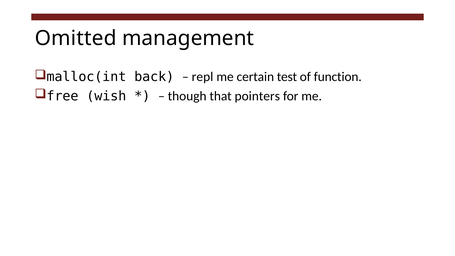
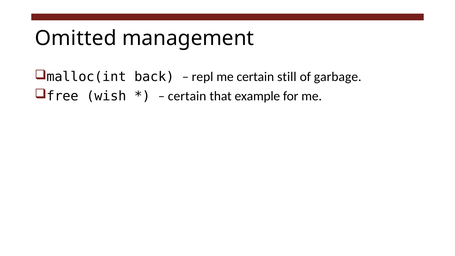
test: test -> still (287, 77)
function: function -> garbage (338, 77)
though: though -> certain (187, 96)
pointers: pointers -> example (257, 96)
